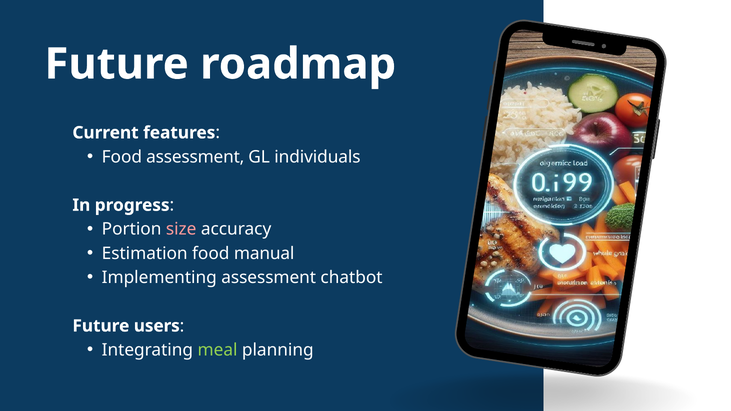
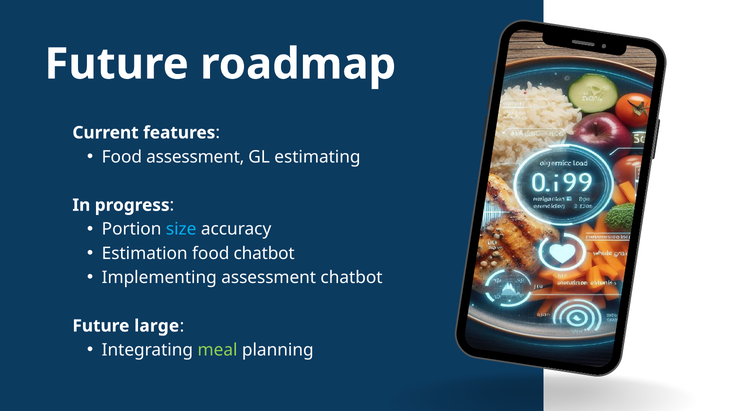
individuals: individuals -> estimating (317, 157)
size colour: pink -> light blue (181, 229)
food manual: manual -> chatbot (264, 254)
users: users -> large (157, 326)
